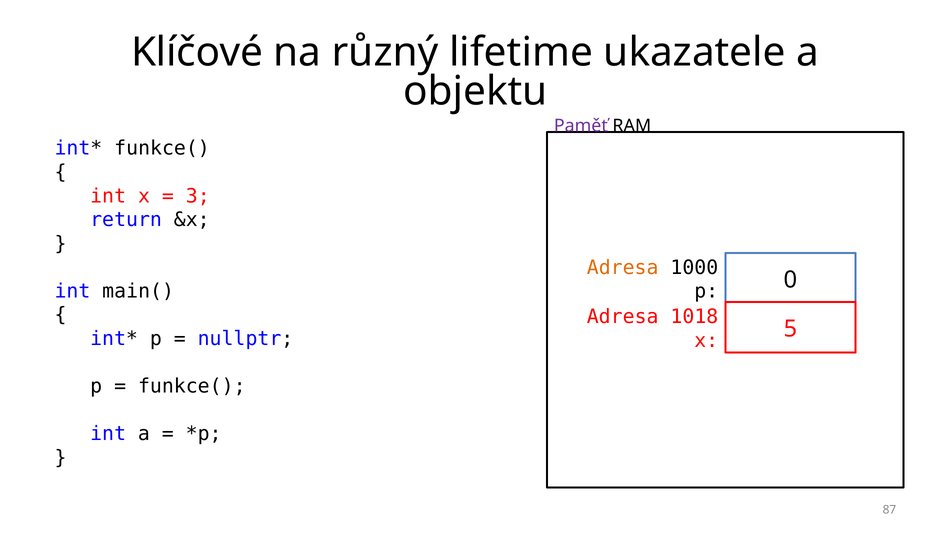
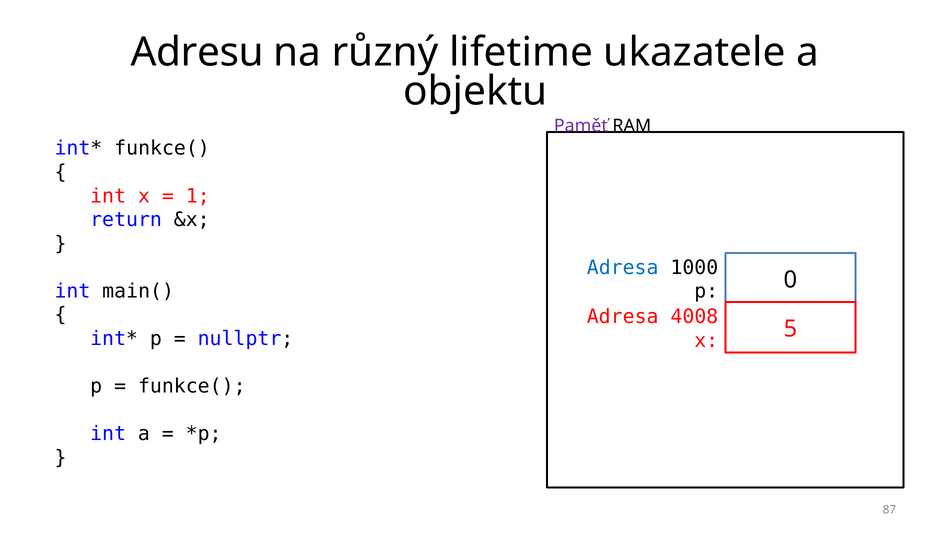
Klíčové: Klíčové -> Adresu (197, 53)
3: 3 -> 1 (198, 196)
Adresa colour: orange -> blue (623, 268)
1018: 1018 -> 4008 (694, 317)
